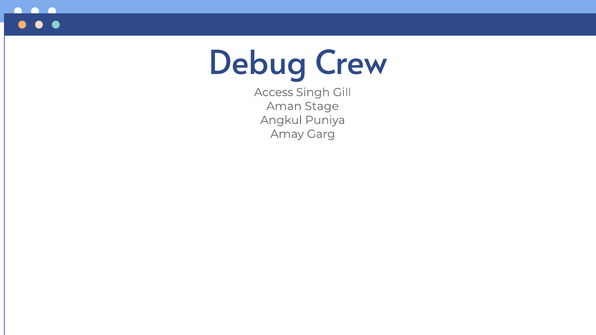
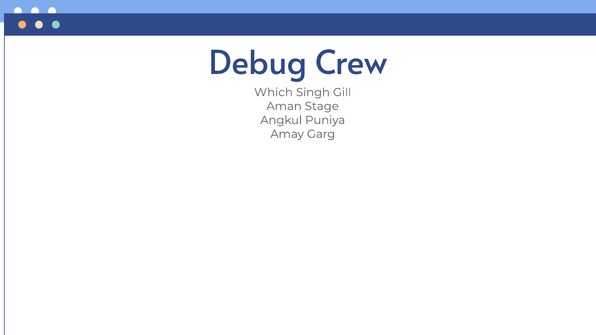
Access: Access -> Which (273, 92)
